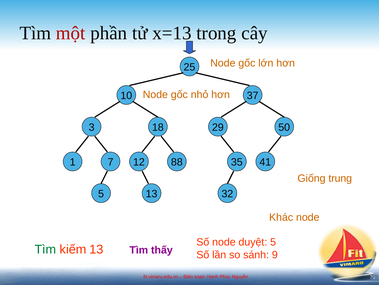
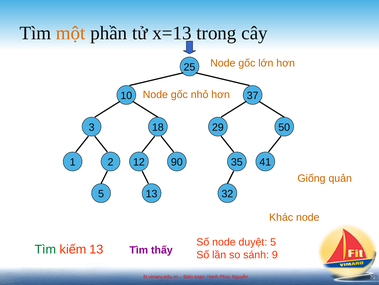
một colour: red -> orange (71, 33)
7: 7 -> 2 (111, 162)
88: 88 -> 90 (177, 162)
trung: trung -> quản (340, 178)
